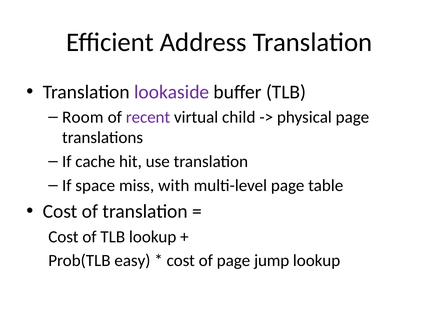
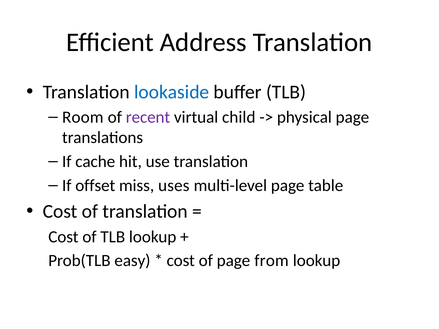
lookaside colour: purple -> blue (172, 92)
space: space -> offset (95, 186)
with: with -> uses (174, 186)
jump: jump -> from (272, 261)
